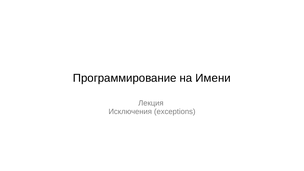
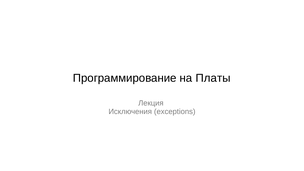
Имени: Имени -> Платы (213, 78)
